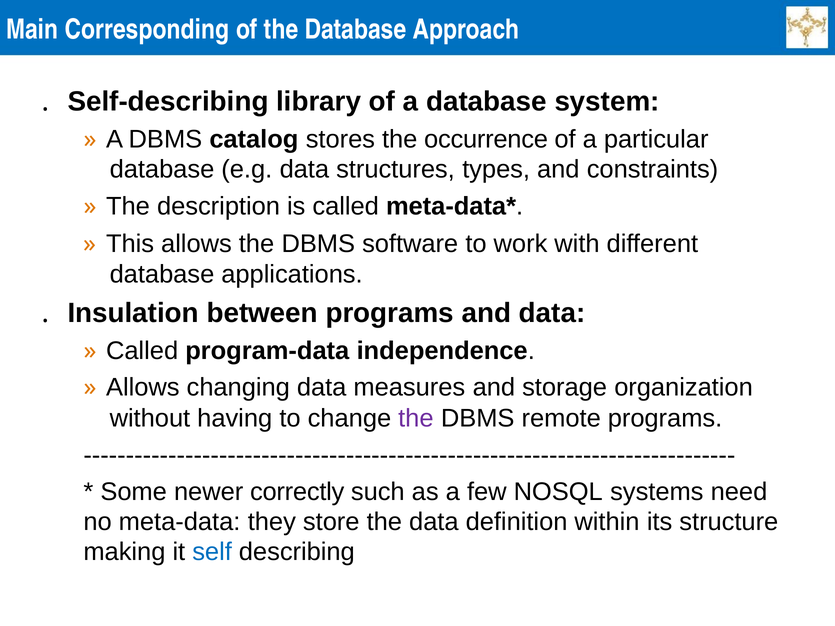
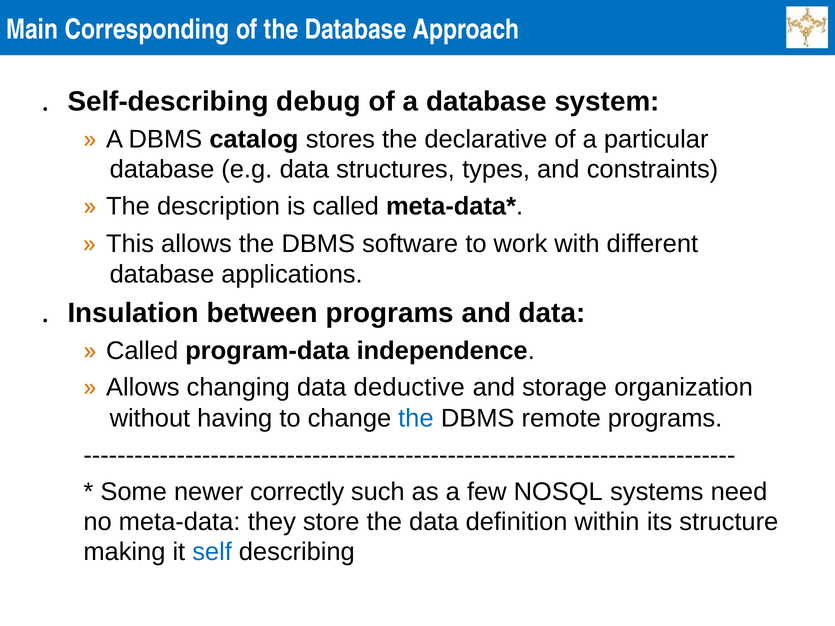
library: library -> debug (319, 102)
occurrence: occurrence -> declarative (486, 140)
measures: measures -> deductive (409, 387)
the colour: purple -> blue (416, 419)
